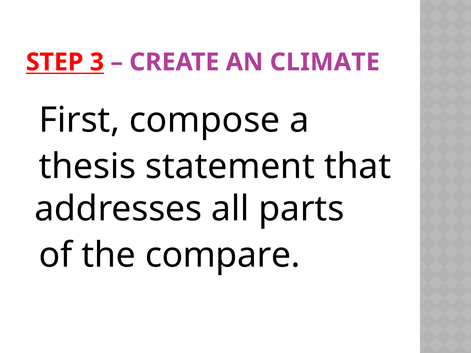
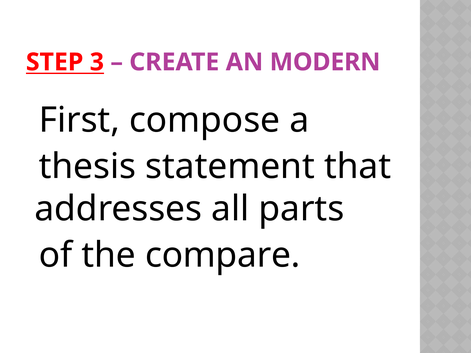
CLIMATE: CLIMATE -> MODERN (325, 62)
